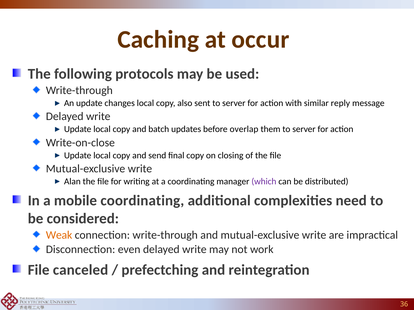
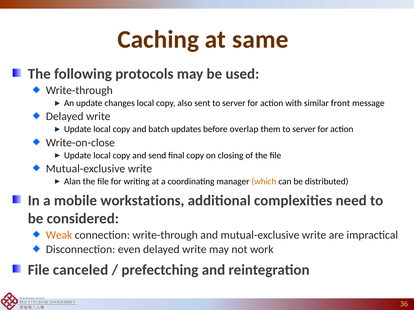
occur: occur -> same (260, 40)
reply: reply -> front (340, 103)
which colour: purple -> orange (264, 182)
mobile coordinating: coordinating -> workstations (142, 201)
